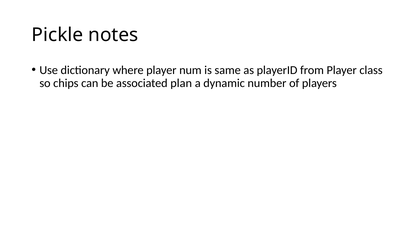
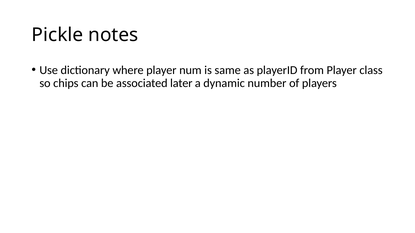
plan: plan -> later (181, 83)
